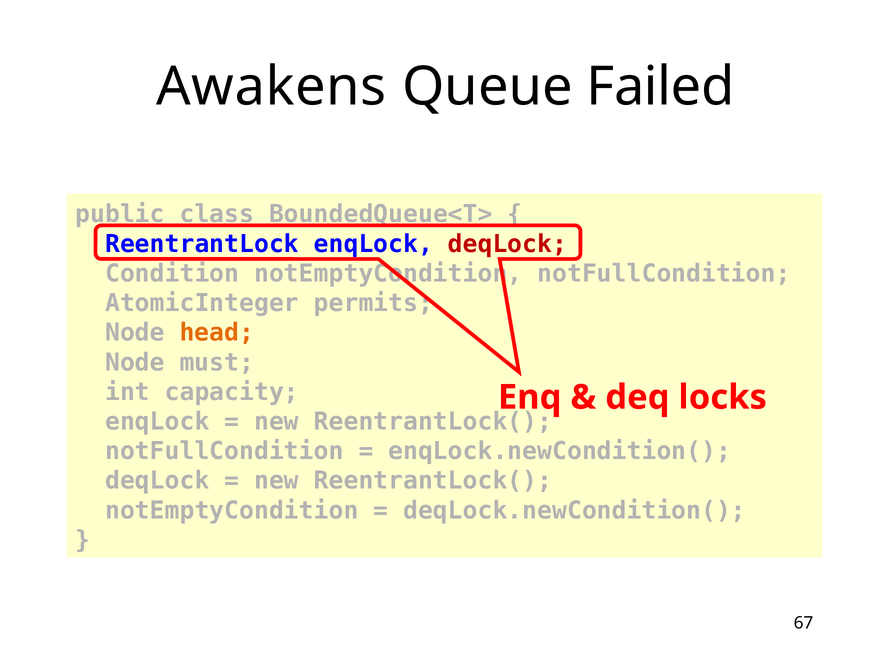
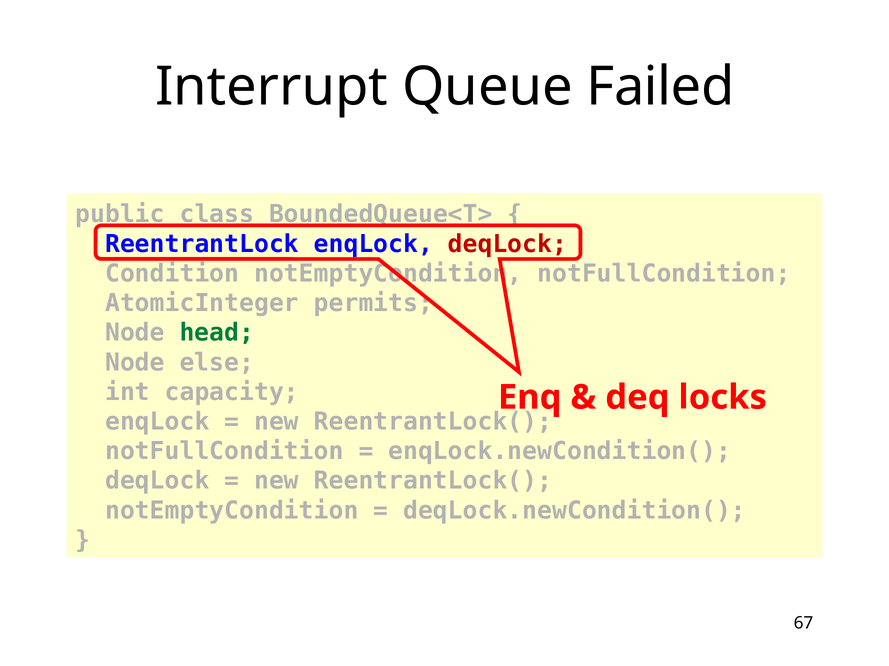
Awakens: Awakens -> Interrupt (272, 87)
head colour: orange -> green (217, 333)
must: must -> else (217, 363)
